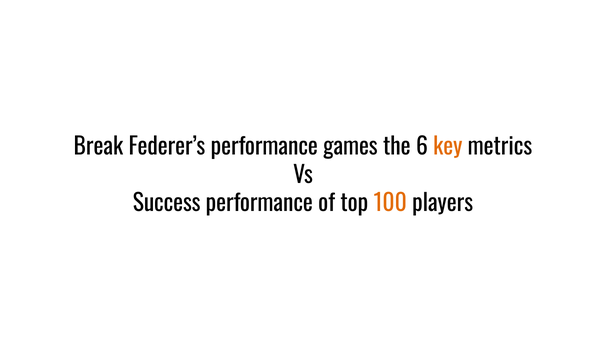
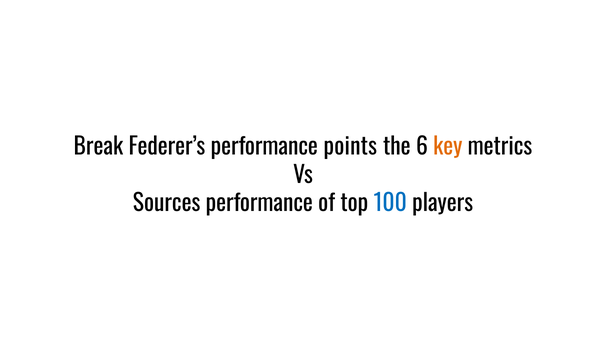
games: games -> points (350, 147)
Success: Success -> Sources (167, 204)
100 colour: orange -> blue (390, 204)
